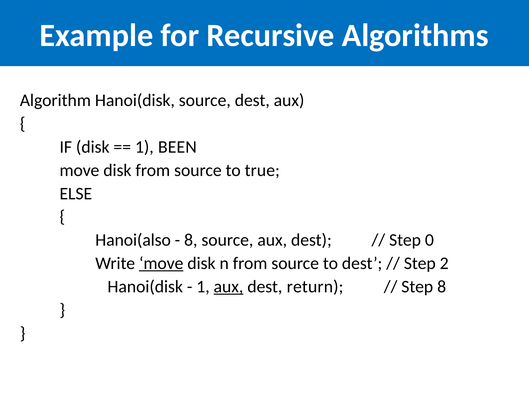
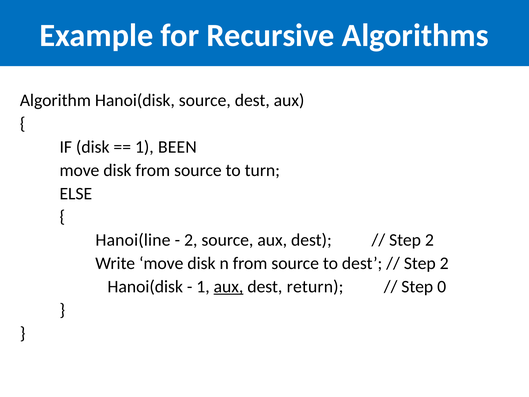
true: true -> turn (262, 170)
Hanoi(also: Hanoi(also -> Hanoi(line (133, 240)
8: 8 -> 2 (191, 240)
0: 0 -> 2 (429, 240)
move underline: present -> none (161, 263)
Step 8: 8 -> 0 (442, 286)
